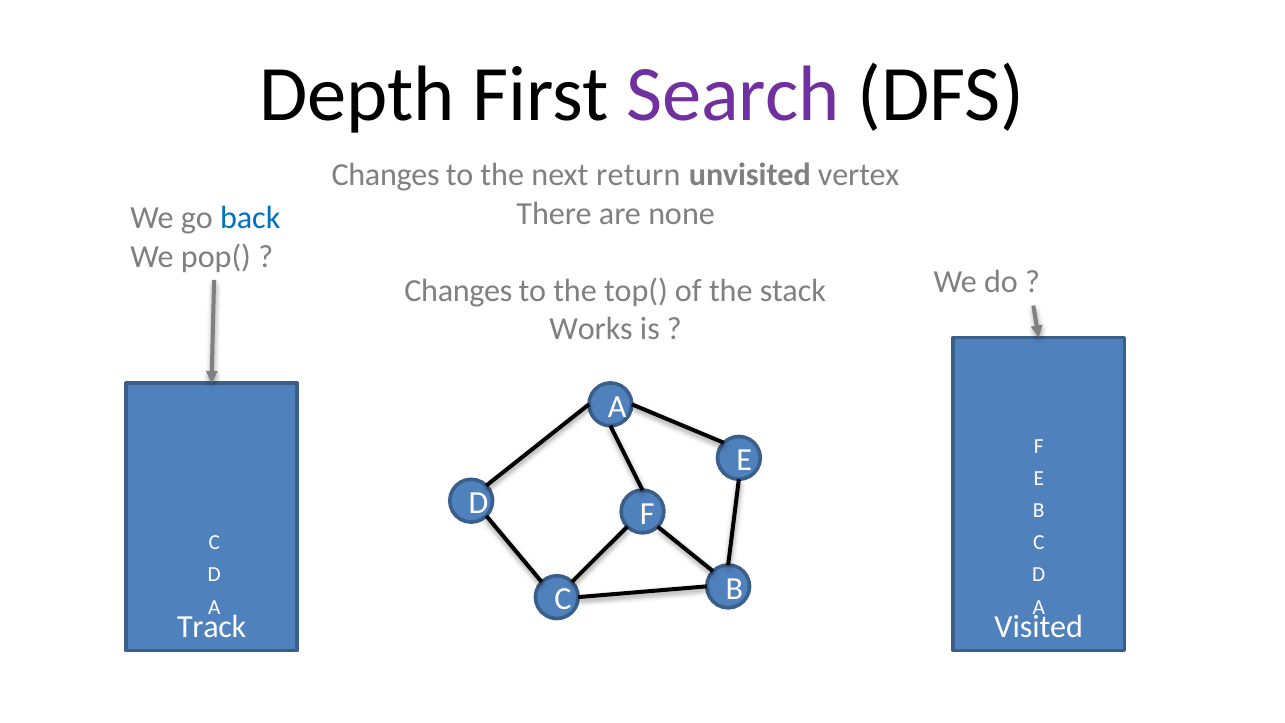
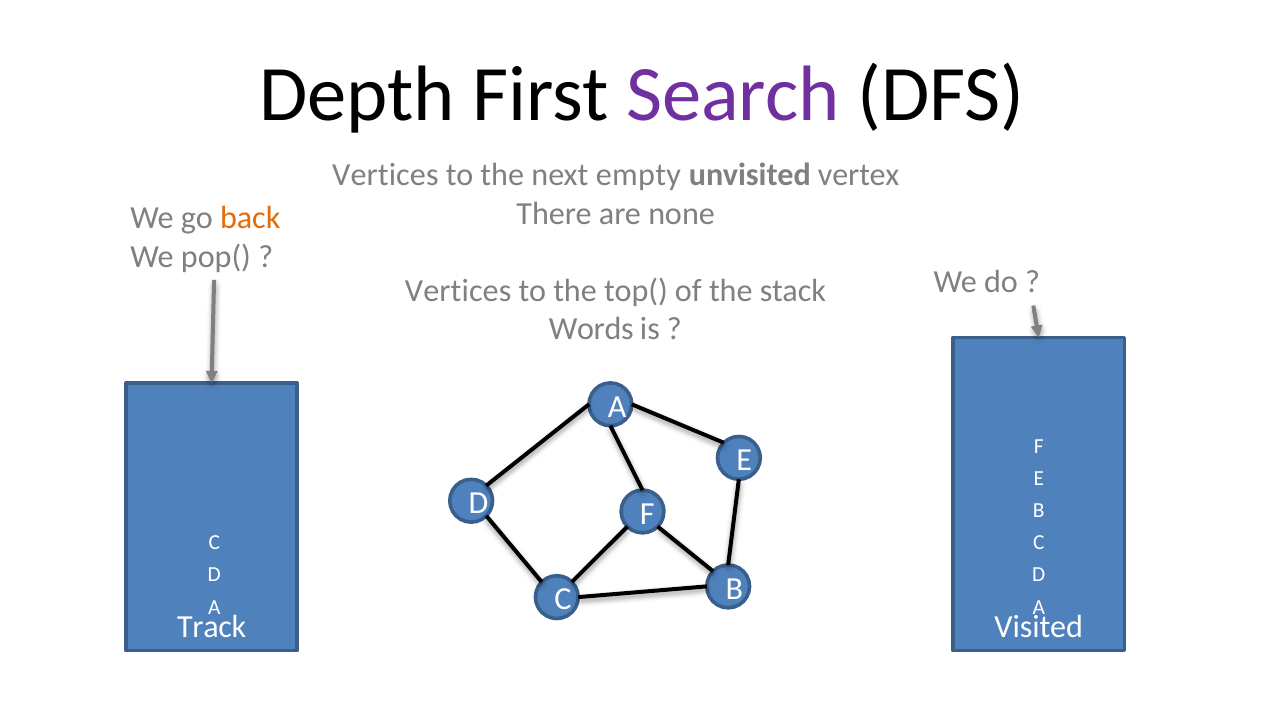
Changes: Changes -> Vertices (385, 175)
return: return -> empty (638, 175)
back colour: blue -> orange (250, 218)
Changes: Changes -> Vertices (458, 291)
Works: Works -> Words (591, 329)
